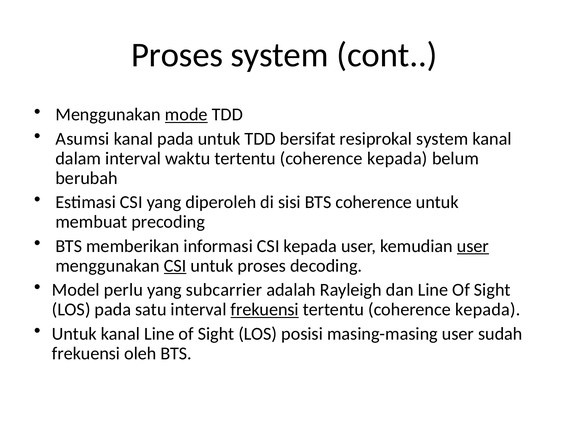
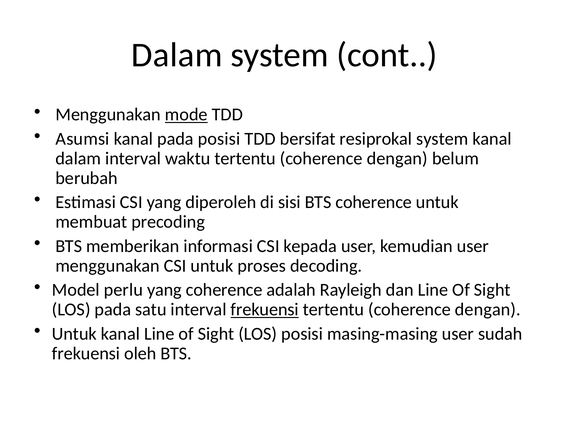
Proses: Proses -> Dalam (177, 55)
pada untuk: untuk -> posisi (219, 139)
waktu tertentu coherence kepada: kepada -> dengan (397, 158)
user underline: present -> none (473, 246)
CSI underline: present -> none (175, 266)
yang subcarrier: subcarrier -> coherence (224, 290)
kepada: kepada -> dengan (488, 309)
